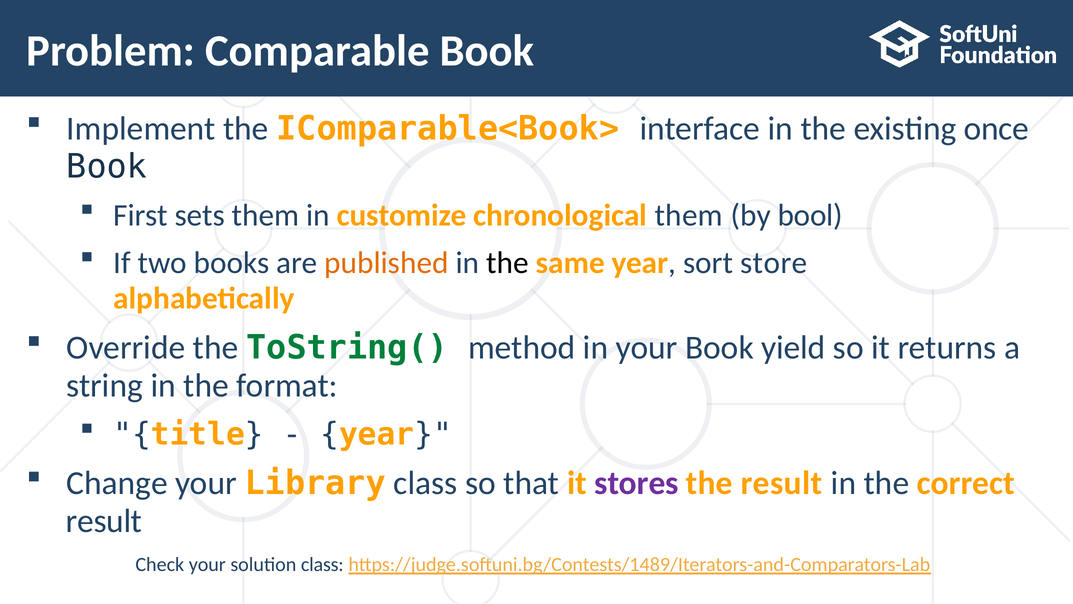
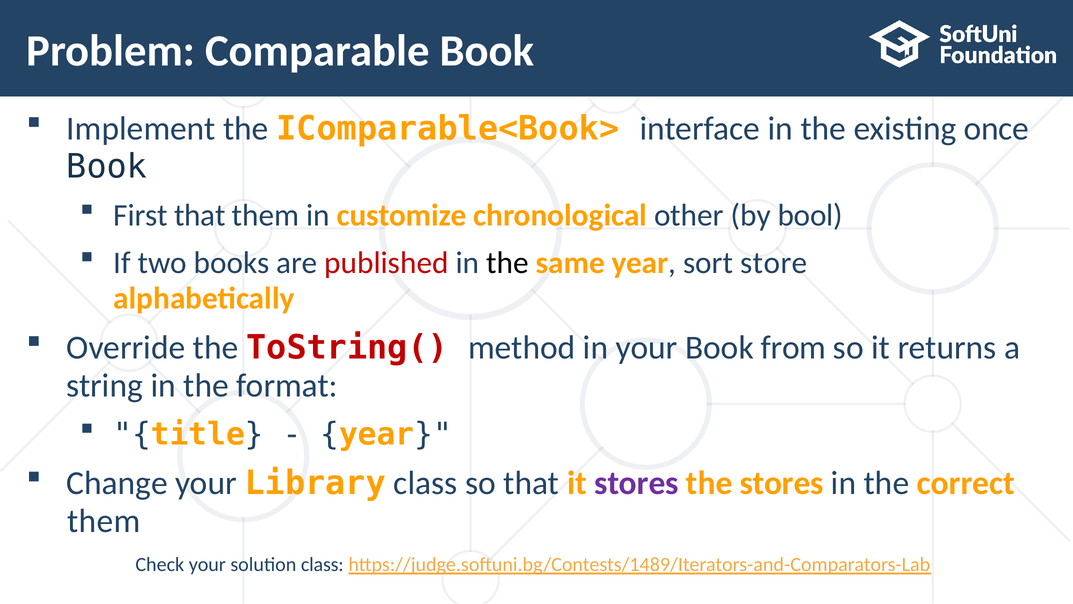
First sets: sets -> that (200, 215)
chronological them: them -> other (689, 215)
published colour: orange -> red (386, 263)
ToString( colour: green -> red (347, 347)
yield: yield -> from (794, 347)
the result: result -> stores (782, 483)
result: result -> them (104, 521)
